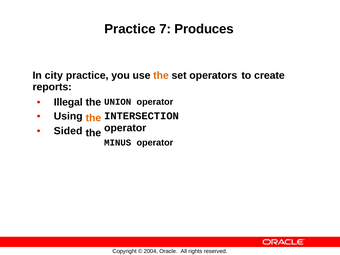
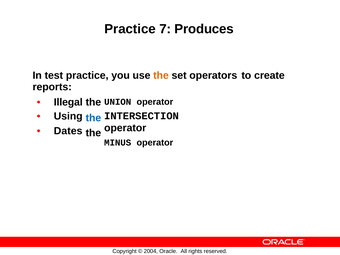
city: city -> test (54, 75)
the colour: orange -> blue (93, 118)
Sided: Sided -> Dates (68, 131)
